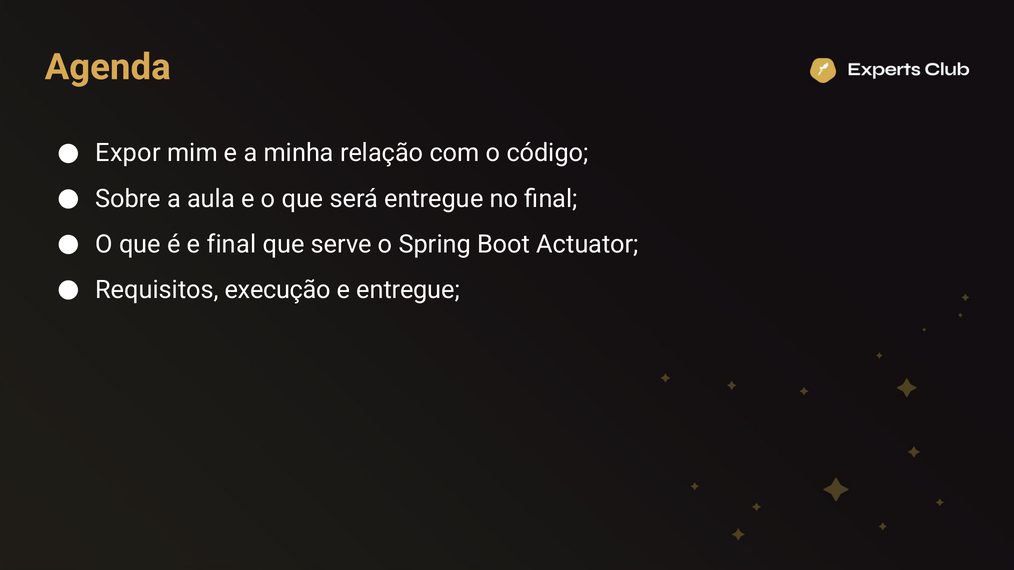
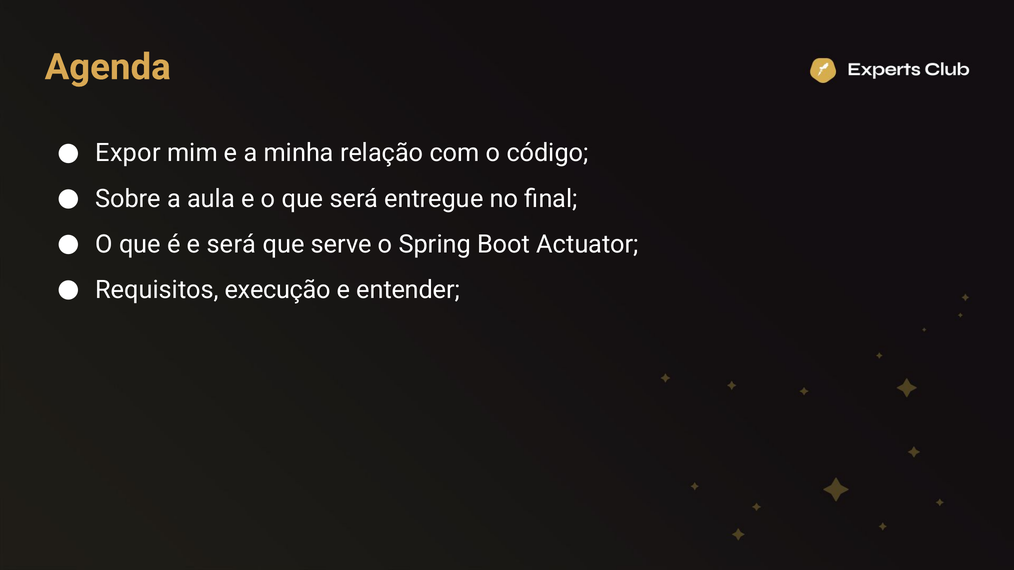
e final: final -> será (231, 244)
e entregue: entregue -> entender (408, 290)
